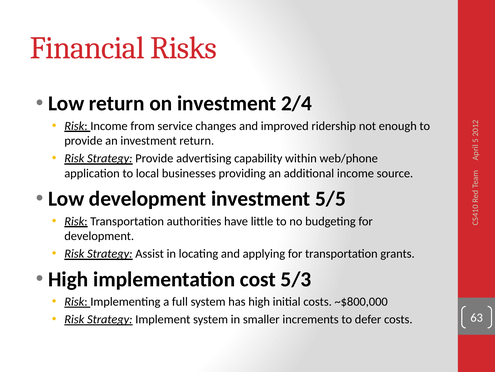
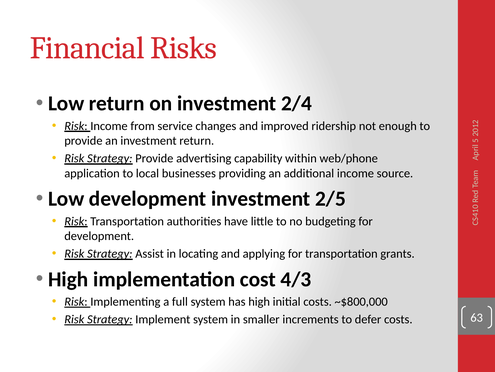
5/5: 5/5 -> 2/5 (331, 199)
5/3: 5/3 -> 4/3 (296, 279)
